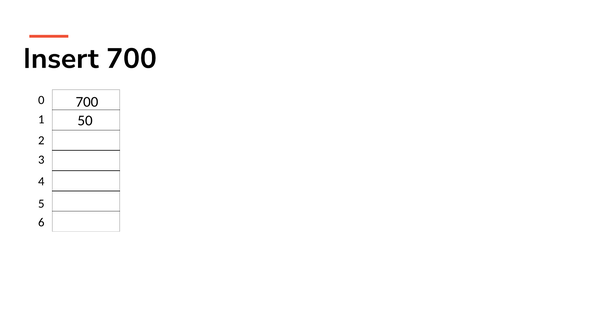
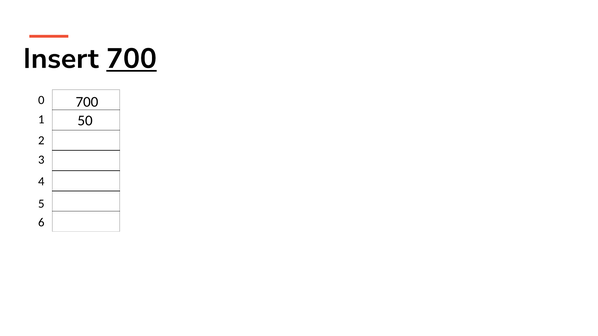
700 underline: none -> present (132, 59)
